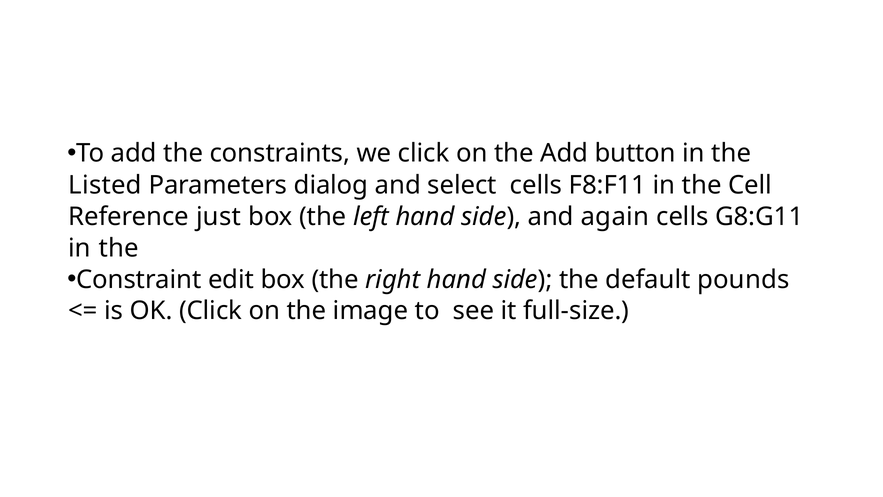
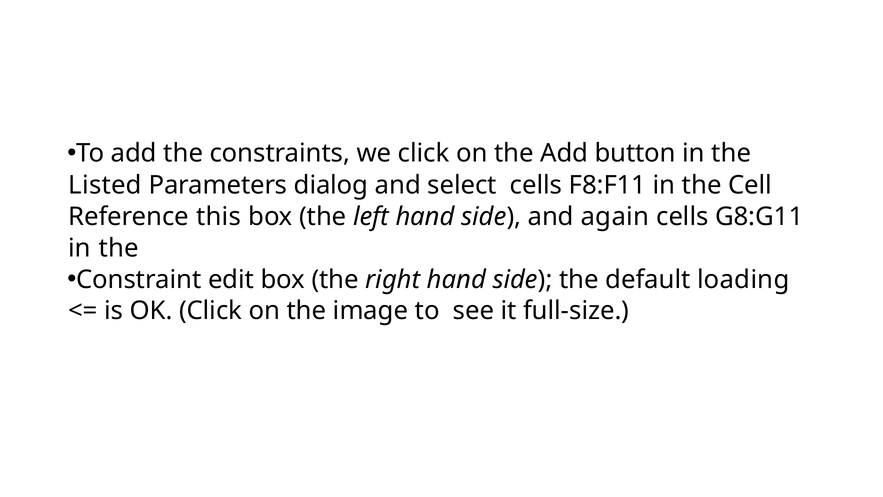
just: just -> this (219, 216)
pounds: pounds -> loading (743, 279)
